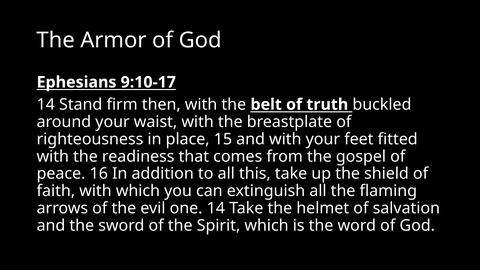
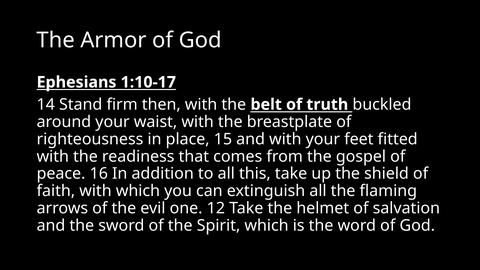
9:10-17: 9:10-17 -> 1:10-17 (148, 82)
one 14: 14 -> 12 (216, 208)
